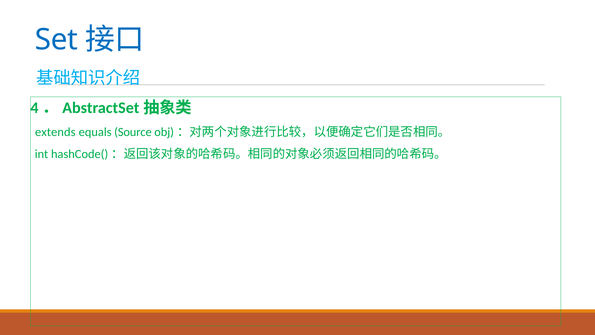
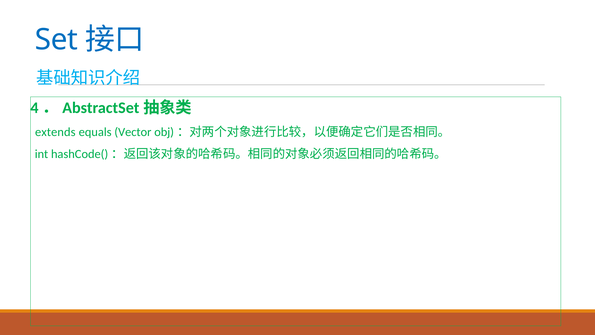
Source: Source -> Vector (133, 132)
